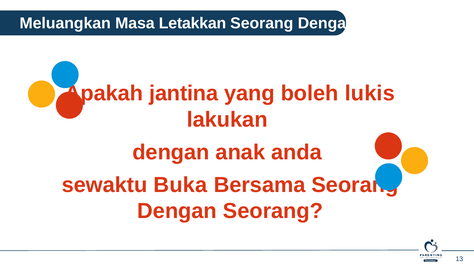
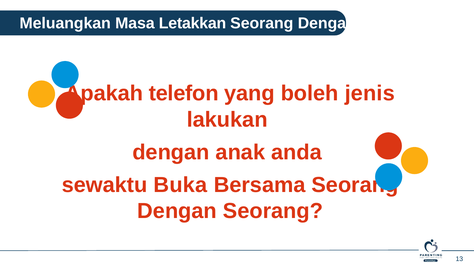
jantina: jantina -> telefon (184, 93)
lukis: lukis -> jenis (370, 93)
